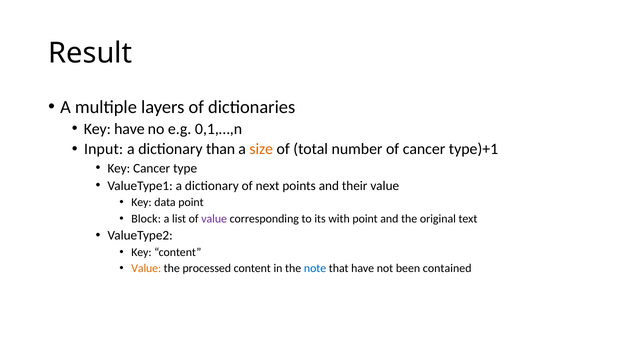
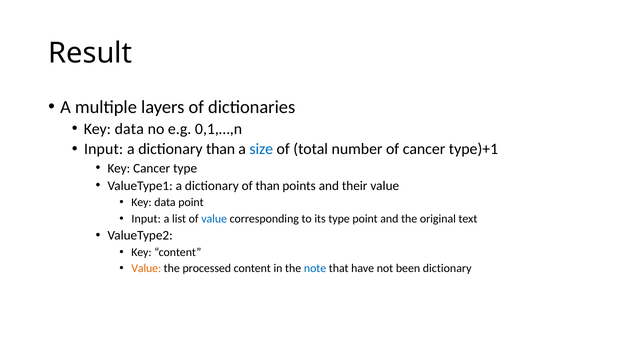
have: have -> data (129, 129)
size colour: orange -> blue (261, 149)
of next: next -> than (268, 186)
Block: Block -> Input (146, 219)
value colour: purple -> blue (214, 219)
its with: with -> type (339, 219)
been contained: contained -> dictionary (447, 268)
